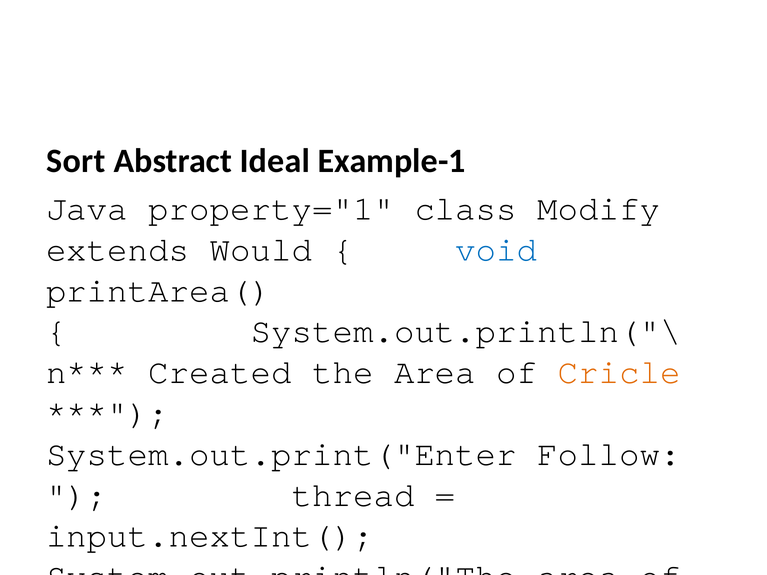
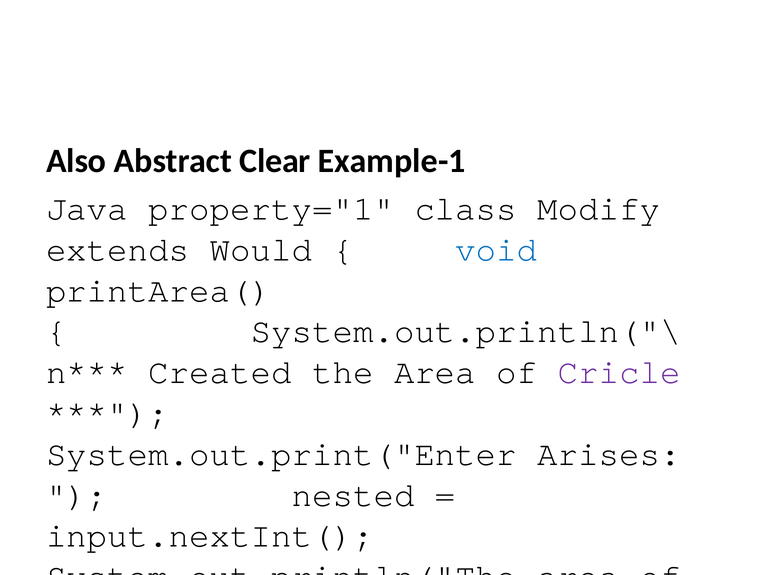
Sort: Sort -> Also (76, 161)
Ideal: Ideal -> Clear (275, 161)
Cricle colour: orange -> purple (619, 372)
Follow: Follow -> Arises (609, 454)
thread: thread -> nested (353, 495)
